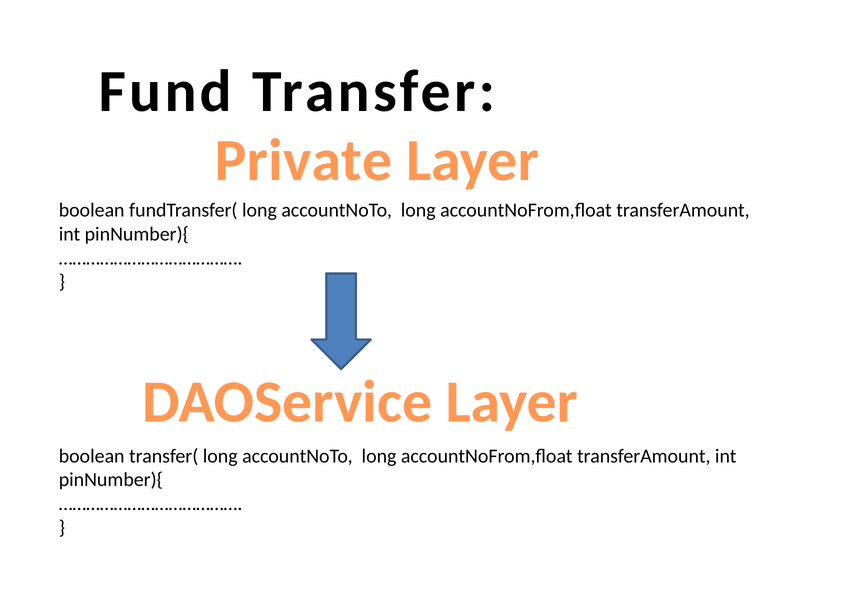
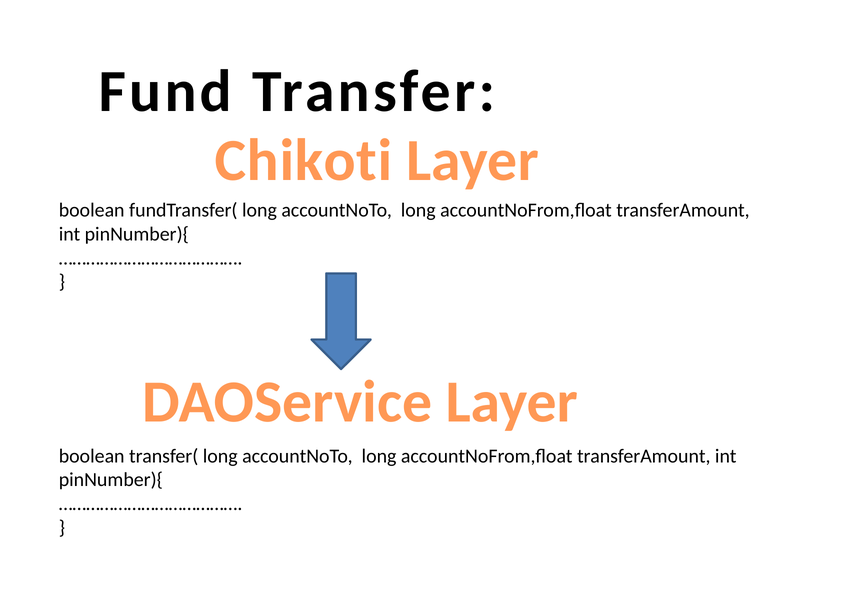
Private: Private -> Chikoti (304, 161)
